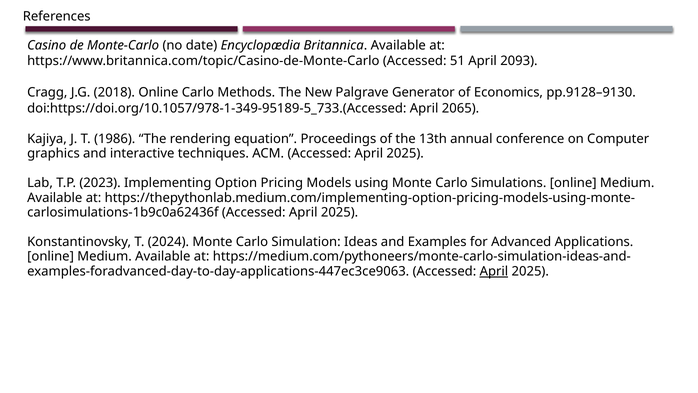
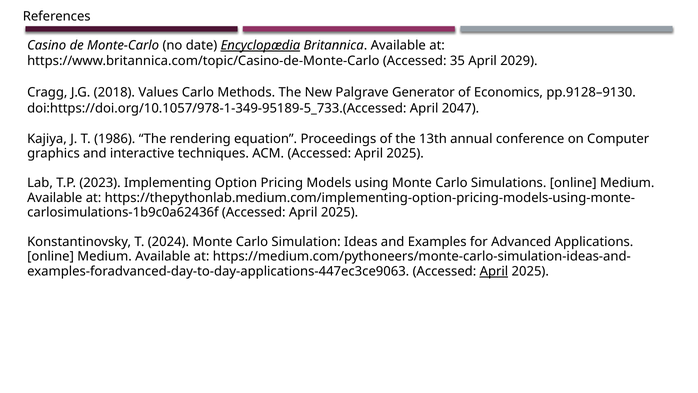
Encyclopædia underline: none -> present (260, 45)
51: 51 -> 35 (457, 61)
2093: 2093 -> 2029 (519, 61)
2018 Online: Online -> Values (158, 93)
2065: 2065 -> 2047 (461, 108)
